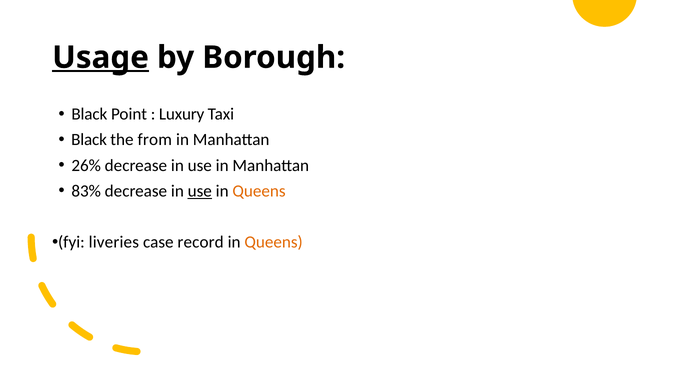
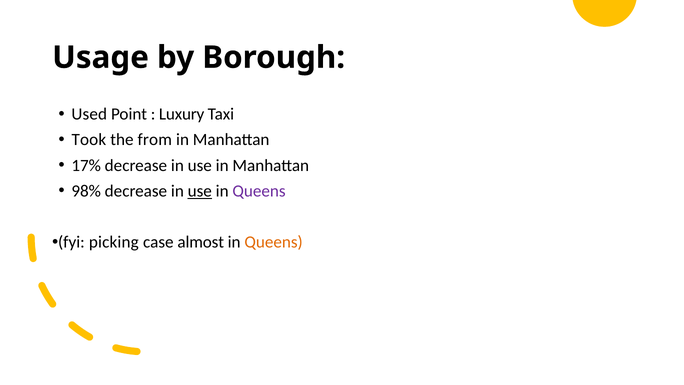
Usage underline: present -> none (101, 57)
Black: Black -> Used (89, 114)
Black: Black -> Took (89, 140)
26%: 26% -> 17% (86, 165)
83%: 83% -> 98% (86, 191)
Queens colour: orange -> purple (259, 191)
liveries: liveries -> picking (114, 242)
record: record -> almost (201, 242)
